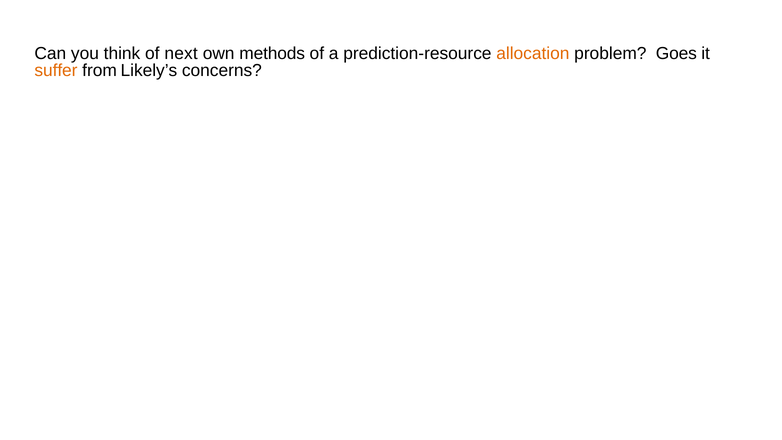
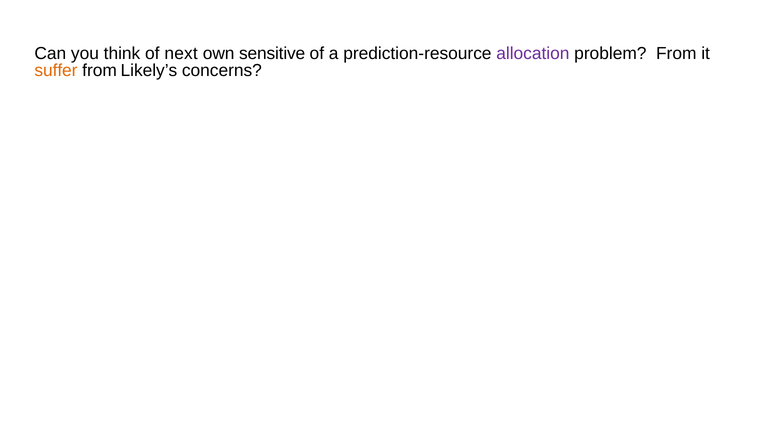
methods: methods -> sensitive (272, 54)
allocation colour: orange -> purple (533, 54)
problem Goes: Goes -> From (676, 54)
